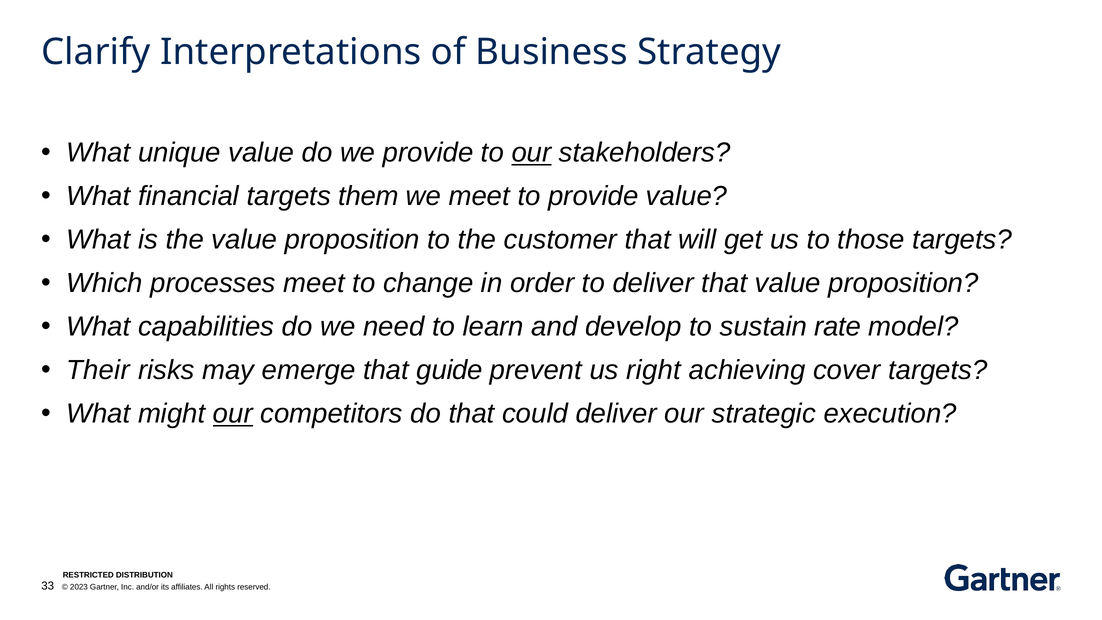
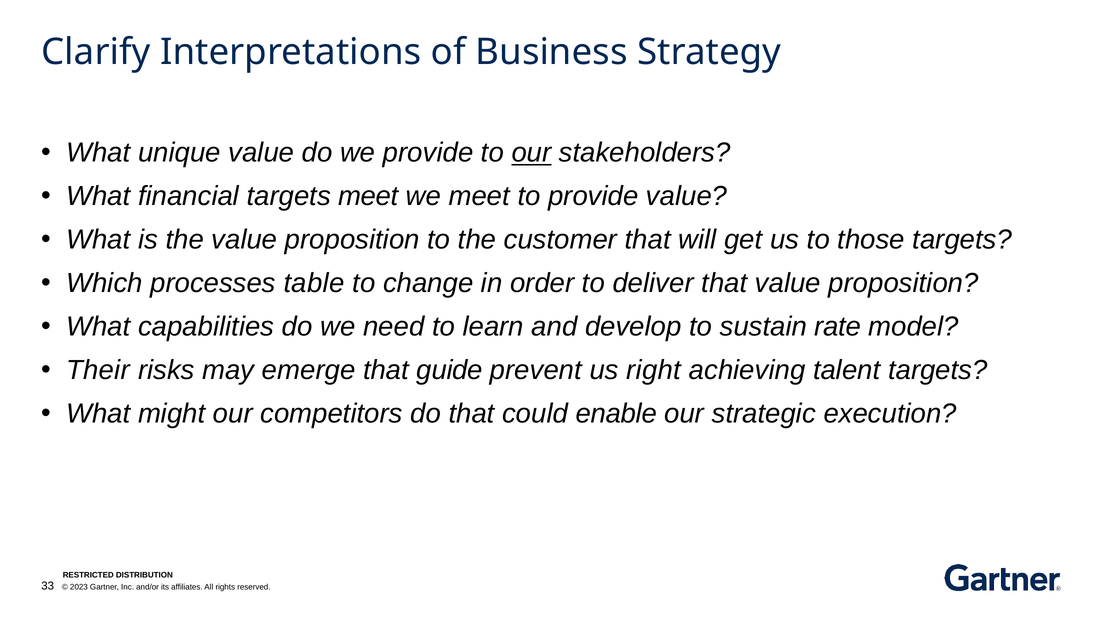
targets them: them -> meet (368, 196)
processes meet: meet -> table (314, 283)
cover: cover -> talent (847, 370)
our underline: present -> none (233, 414)
could deliver: deliver -> enable (616, 414)
